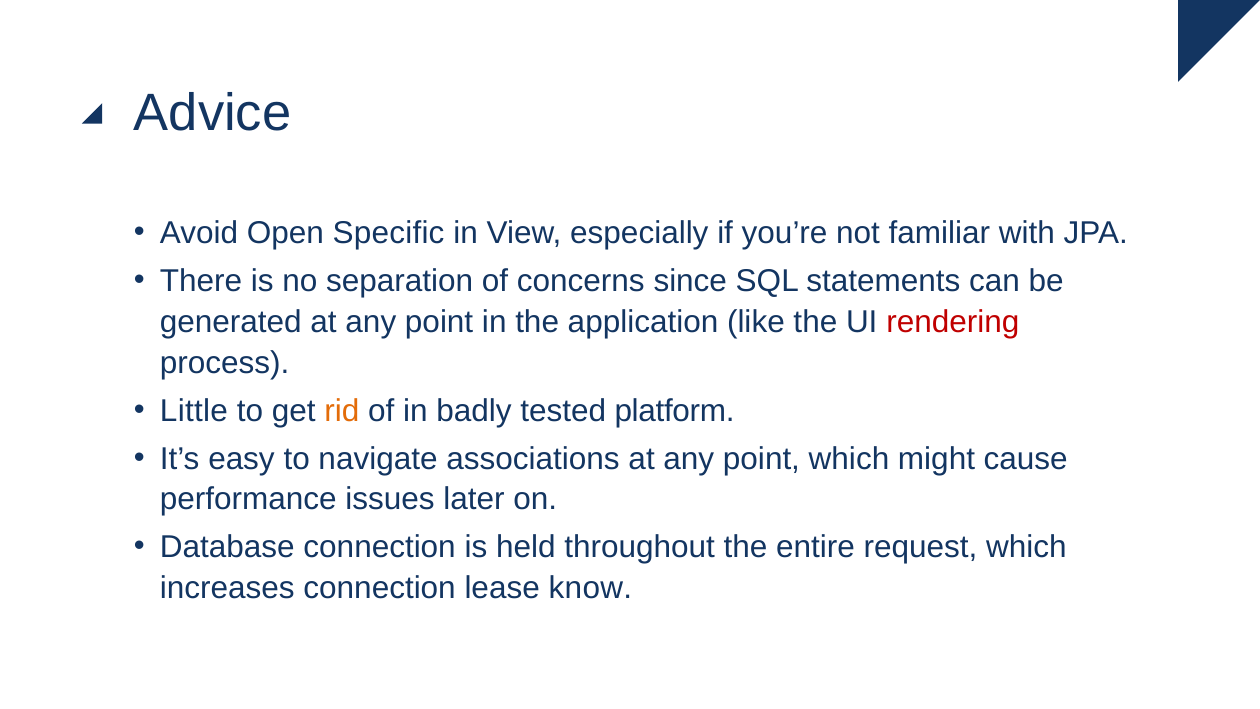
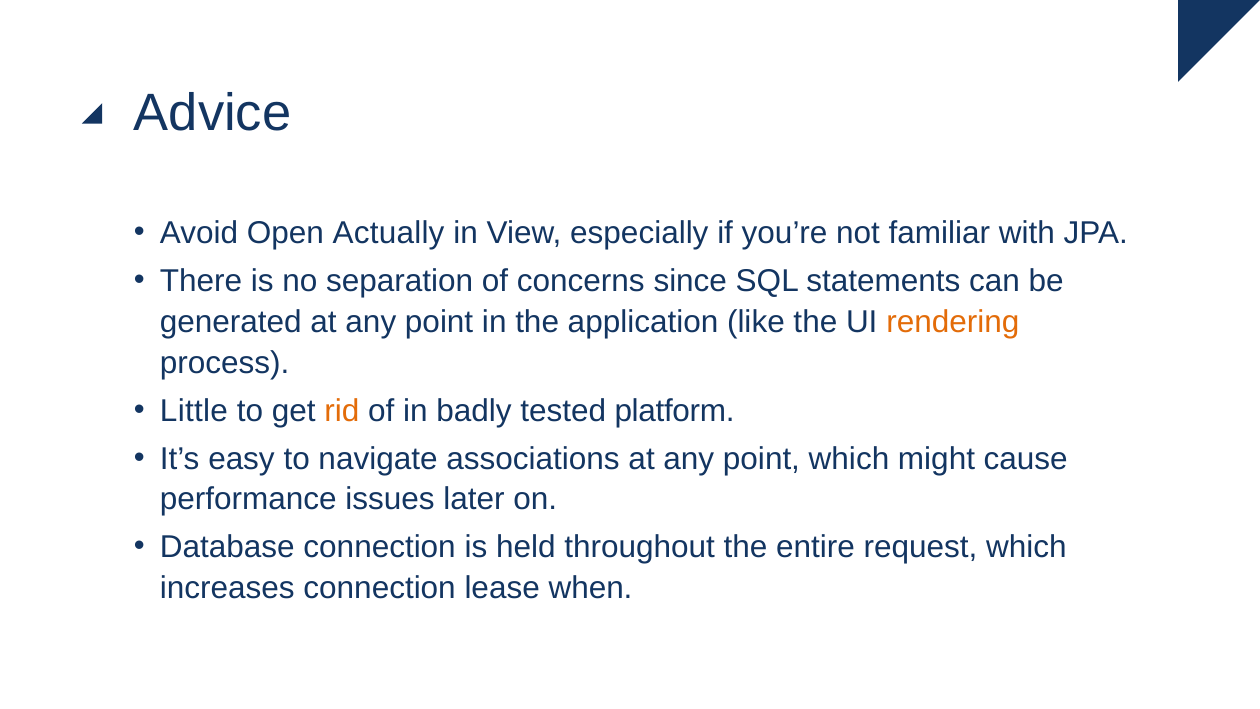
Specific: Specific -> Actually (389, 233)
rendering colour: red -> orange (953, 322)
know: know -> when (591, 588)
